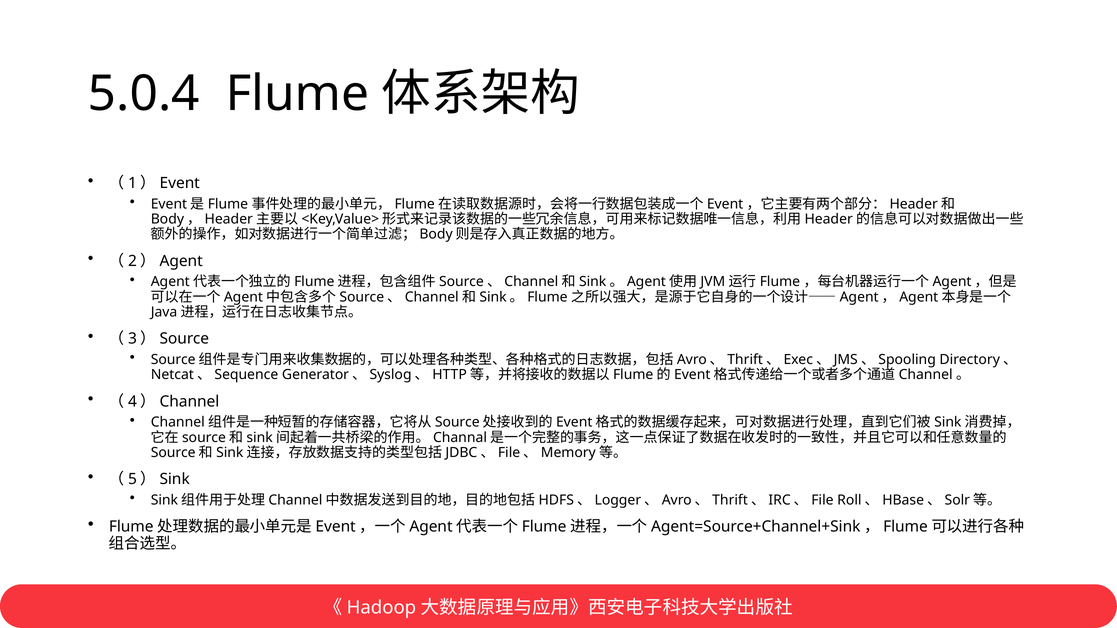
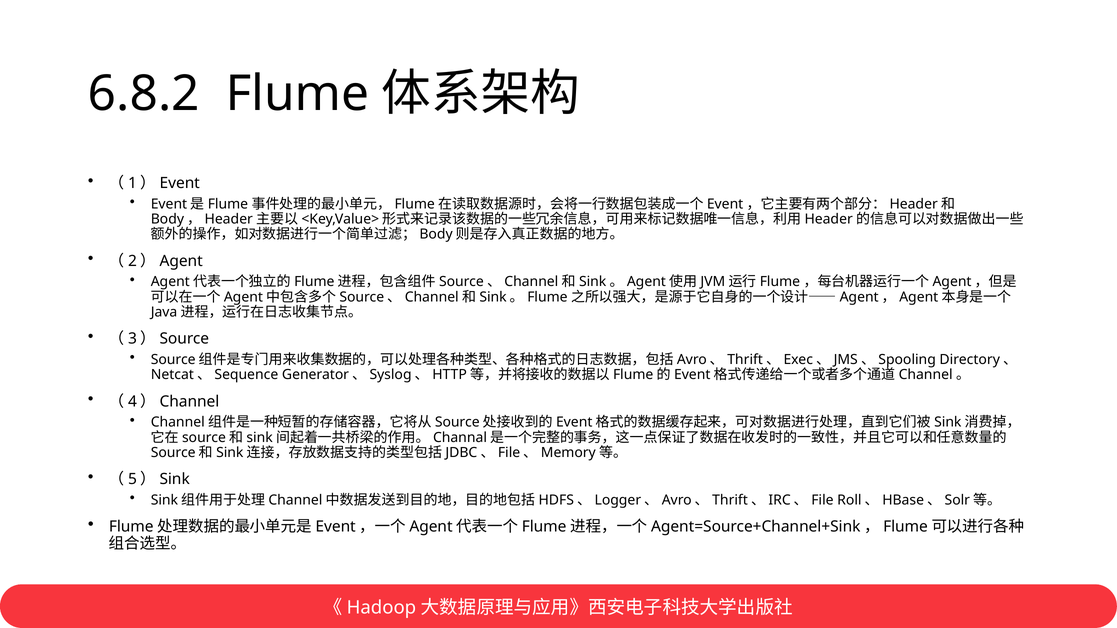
5.0.4: 5.0.4 -> 6.8.2 (144, 94)
